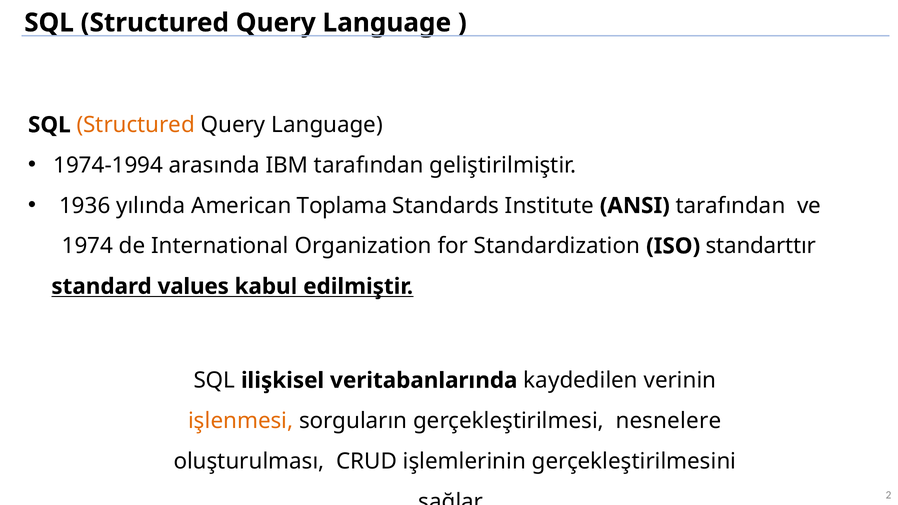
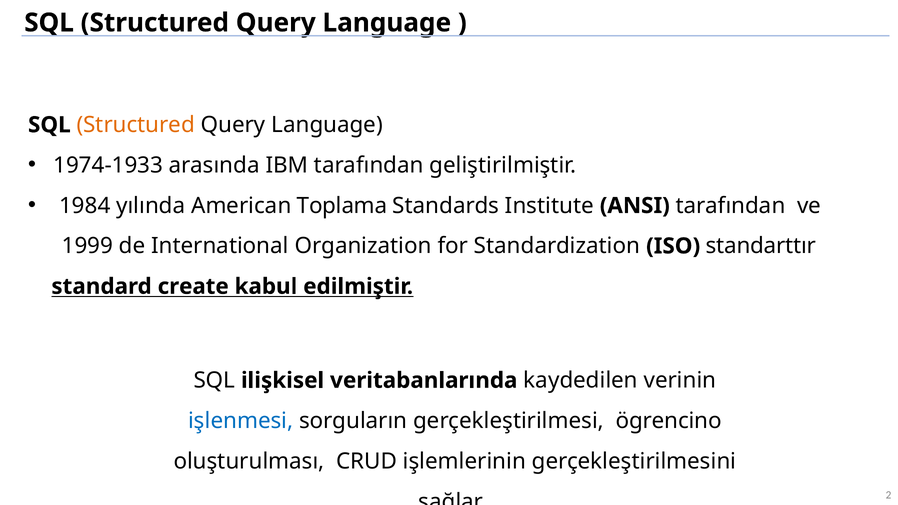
1974-1994: 1974-1994 -> 1974-1933 (108, 165)
1936: 1936 -> 1984 (85, 206)
1974: 1974 -> 1999 (87, 246)
values: values -> create (193, 287)
işlenmesi colour: orange -> blue (241, 421)
nesnelere: nesnelere -> ögrencino (669, 421)
